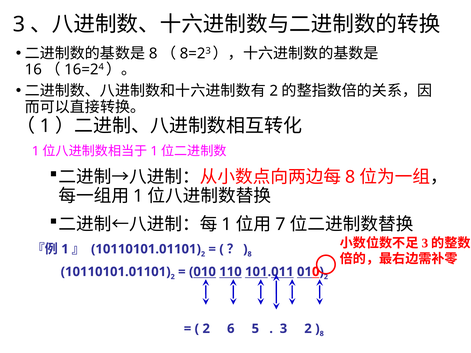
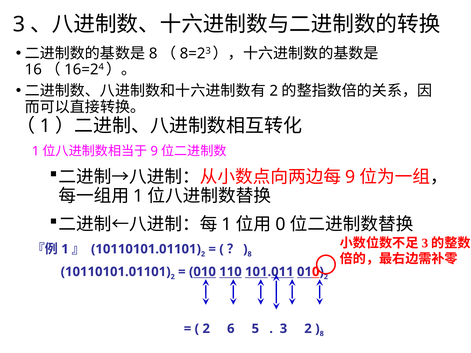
1: 1 -> 9 (154, 151)
8: 8 -> 9 (350, 177)
7: 7 -> 0 (280, 224)
